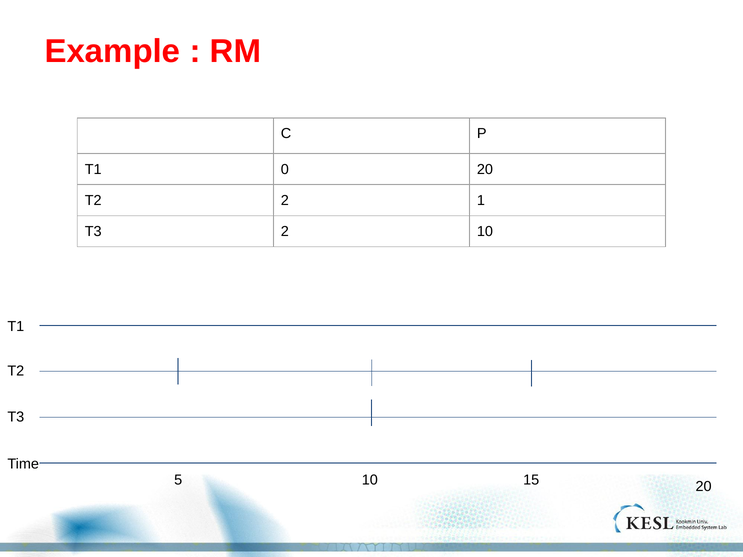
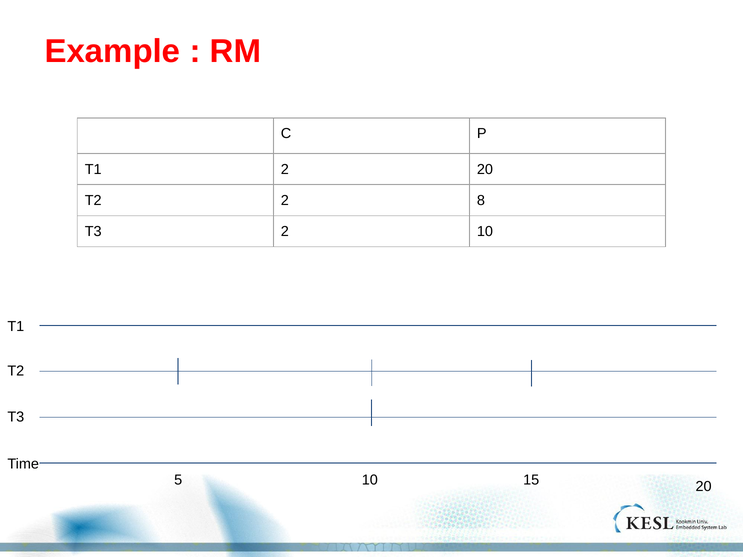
T1 0: 0 -> 2 (285, 169)
1: 1 -> 8 (481, 200)
